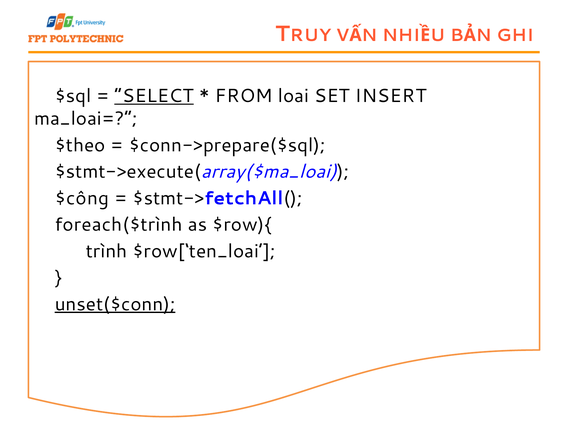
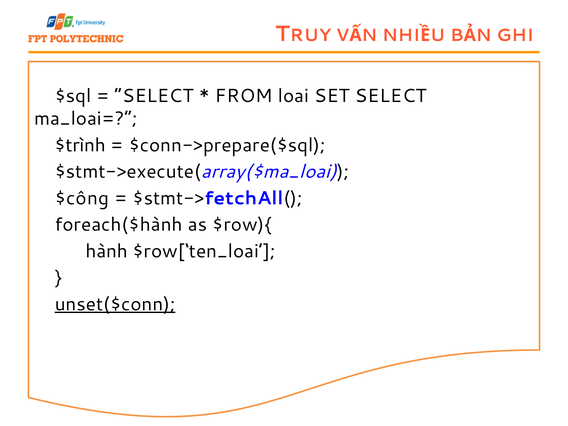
SELECT underline: present -> none (154, 96)
SET INSERT: INSERT -> SELECT (391, 96)
$theo: $theo -> $trình (80, 145)
foreach($trình: foreach($trình -> foreach($hành (119, 225)
trình: trình -> hành (107, 251)
